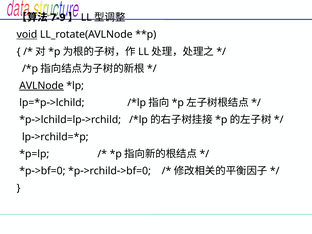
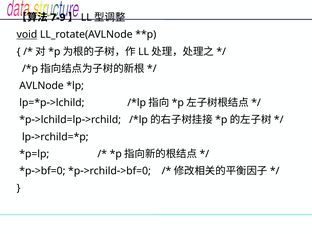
AVLNode underline: present -> none (42, 86)
